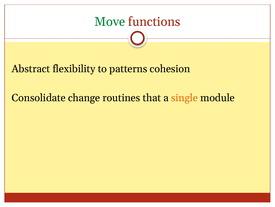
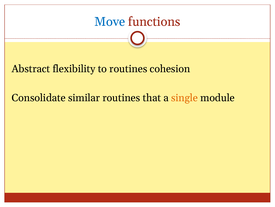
Move colour: green -> blue (110, 22)
to patterns: patterns -> routines (128, 69)
change: change -> similar (84, 98)
